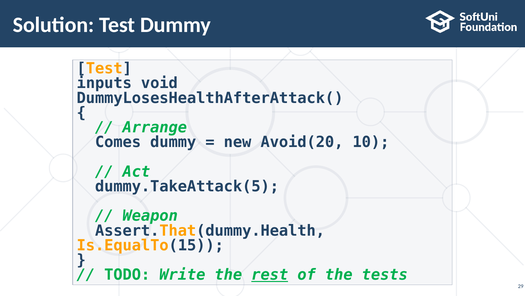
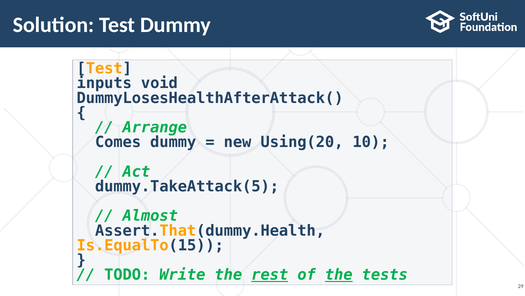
Avoid(20: Avoid(20 -> Using(20 (302, 142)
Weapon: Weapon -> Almost (150, 215)
the underline: none -> present (339, 274)
